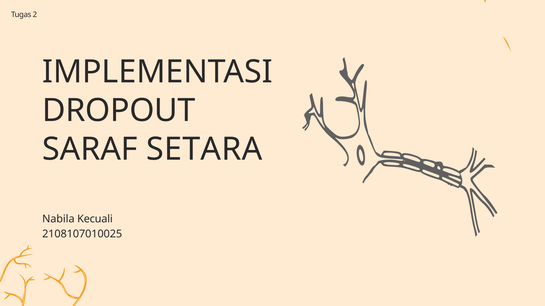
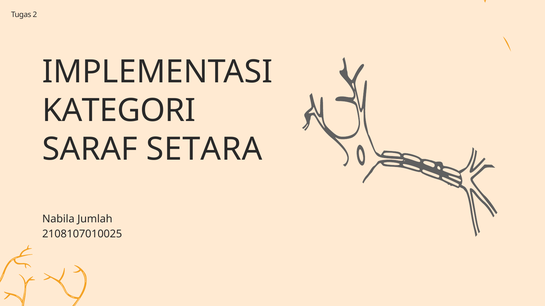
DROPOUT: DROPOUT -> KATEGORI (119, 111)
Kecuali: Kecuali -> Jumlah (95, 219)
